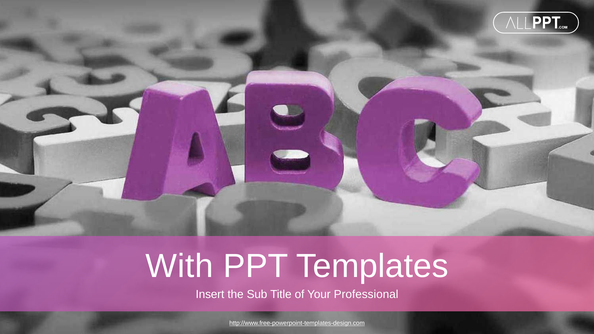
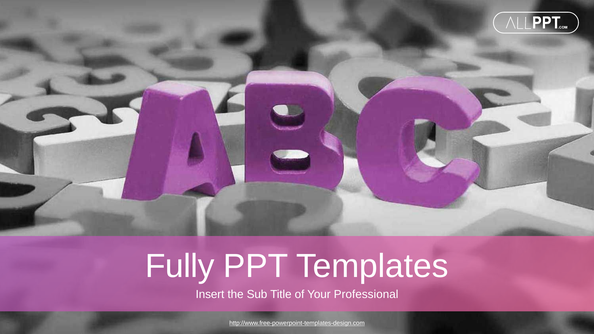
With: With -> Fully (180, 266)
